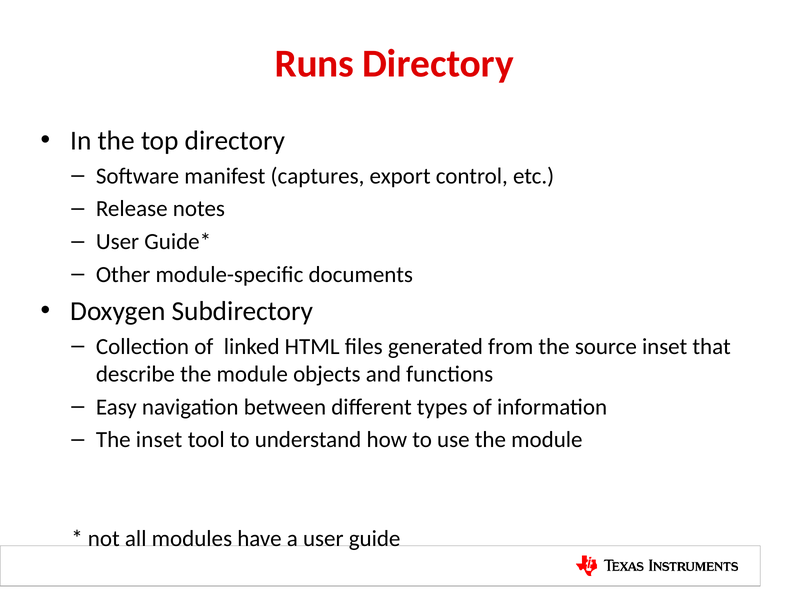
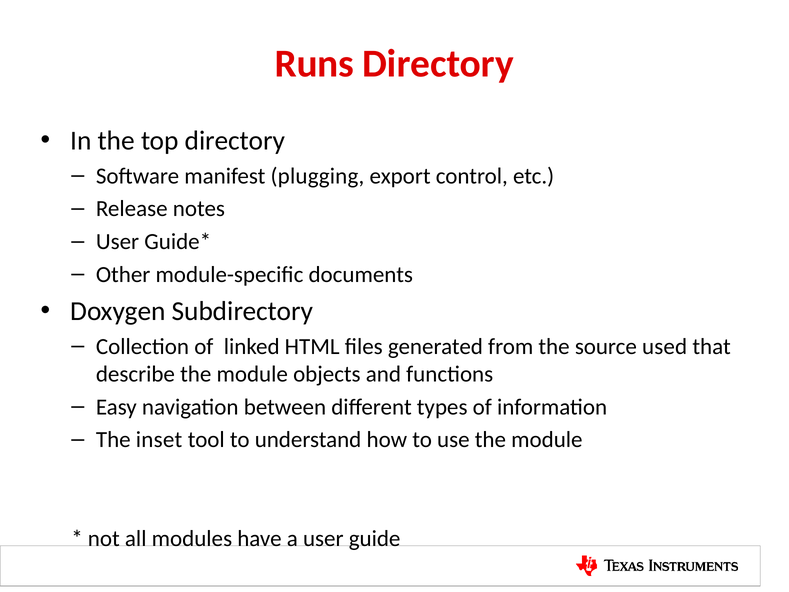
captures: captures -> plugging (317, 176)
source inset: inset -> used (665, 346)
